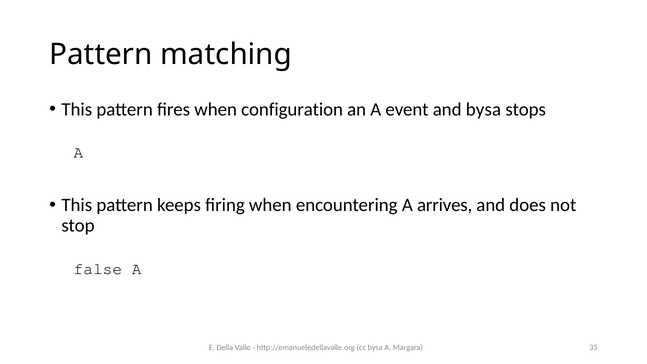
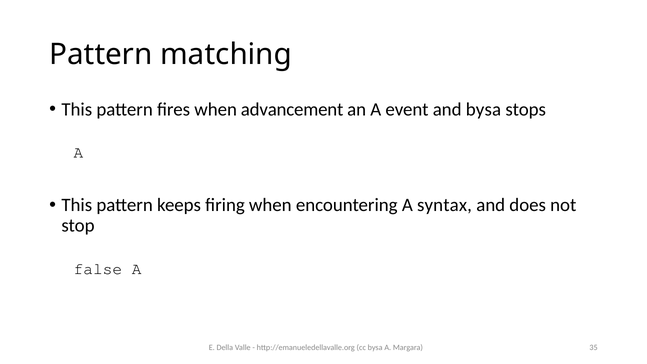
configuration: configuration -> advancement (292, 109)
arrives: arrives -> syntax (444, 205)
